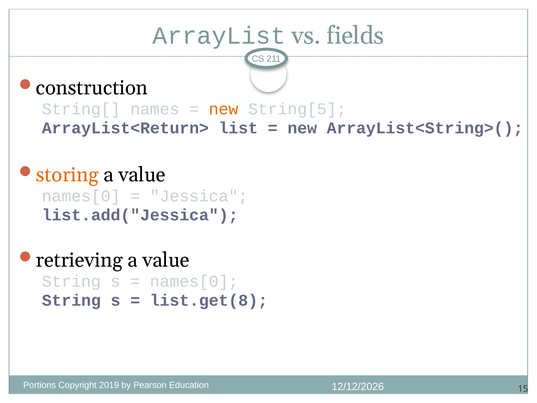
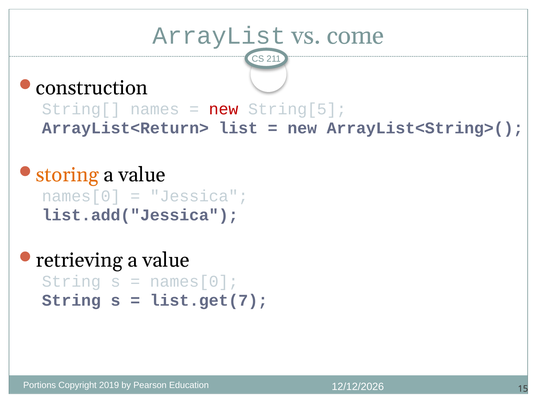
fields: fields -> come (355, 36)
new colour: orange -> red (224, 109)
list.get(8: list.get(8 -> list.get(7 (209, 300)
